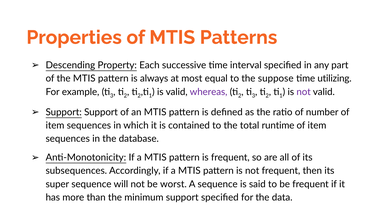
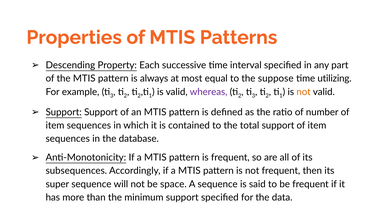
not colour: purple -> orange (304, 92)
total runtime: runtime -> support (278, 125)
worst: worst -> space (173, 184)
